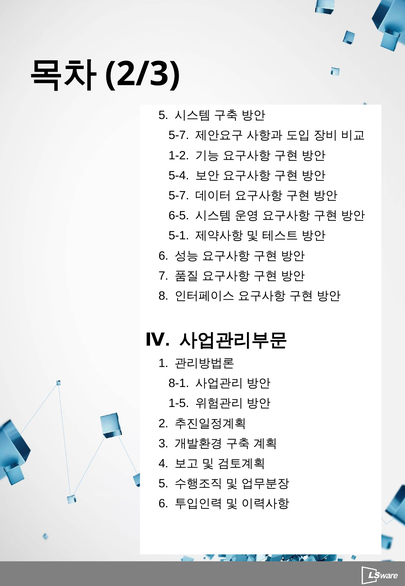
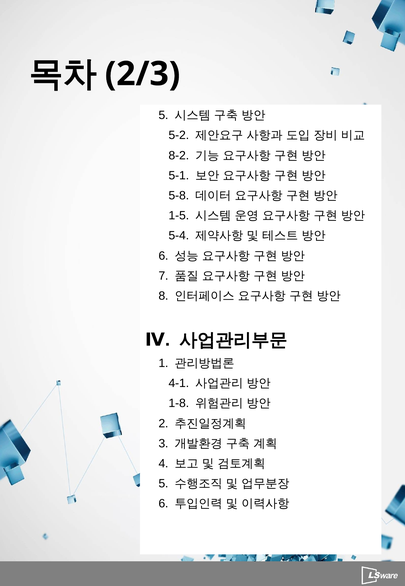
5-7: 5-7 -> 5-2 (179, 135)
1-2: 1-2 -> 8-2 (179, 155)
5-4: 5-4 -> 5-1 (179, 175)
5-7: 5-7 -> 5-8 (179, 195)
6-5: 6-5 -> 1-5 (179, 215)
5-1: 5-1 -> 5-4 (179, 235)
8-1: 8-1 -> 4-1 (179, 383)
1-5: 1-5 -> 1-8 (179, 403)
